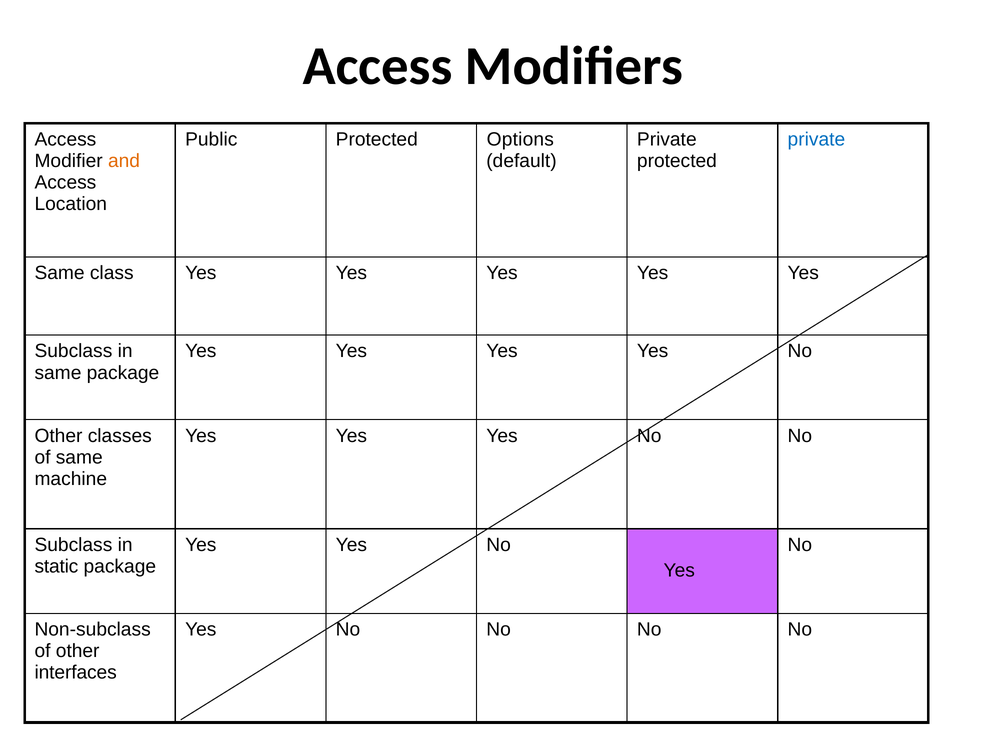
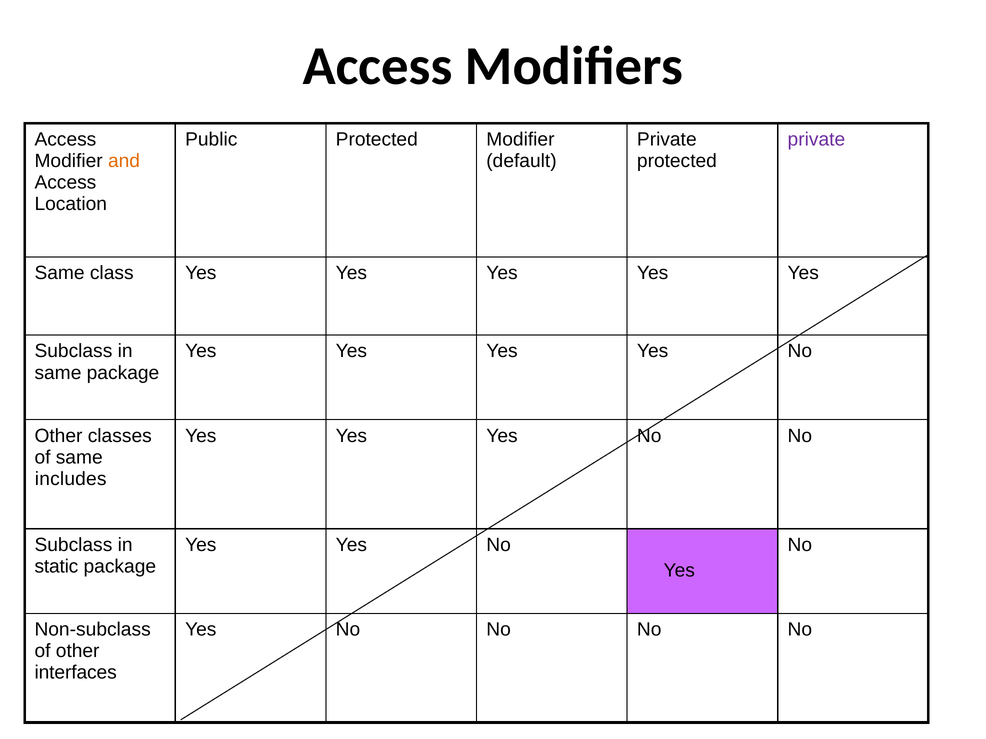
Protected Options: Options -> Modifier (520, 139)
private colour: blue -> purple (816, 139)
machine: machine -> includes (71, 479)
